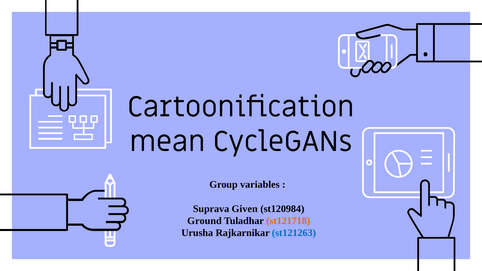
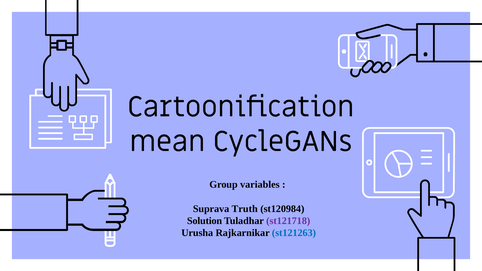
Given: Given -> Truth (245, 209)
Ground: Ground -> Solution (205, 221)
st121718 colour: orange -> purple (288, 221)
